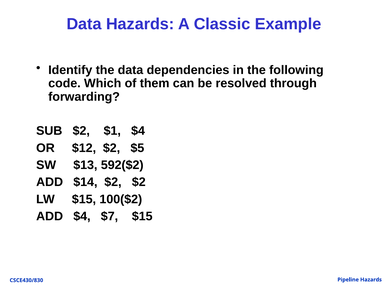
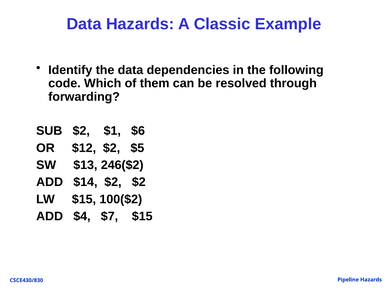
$1 $4: $4 -> $6 (138, 131)
592($2: 592($2 -> 246($2 (122, 165)
